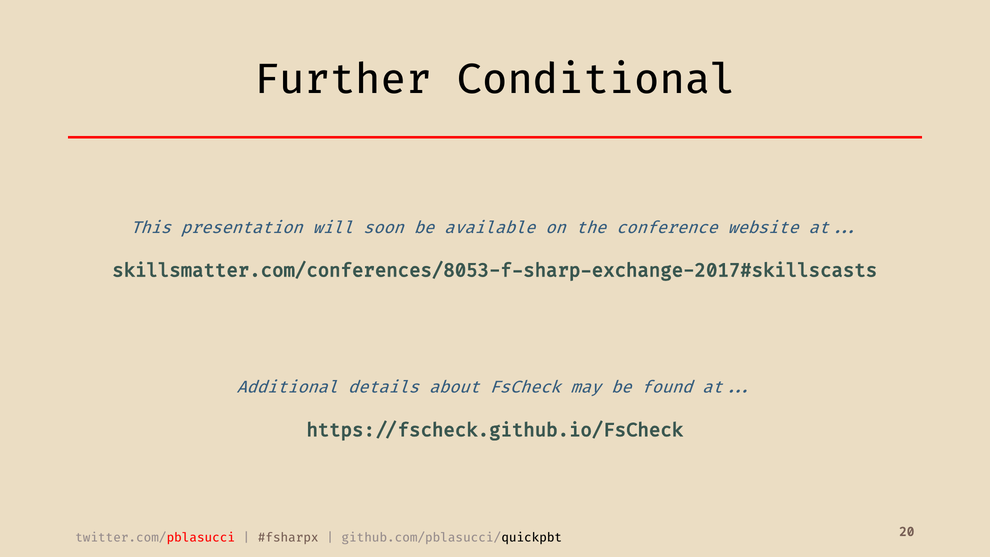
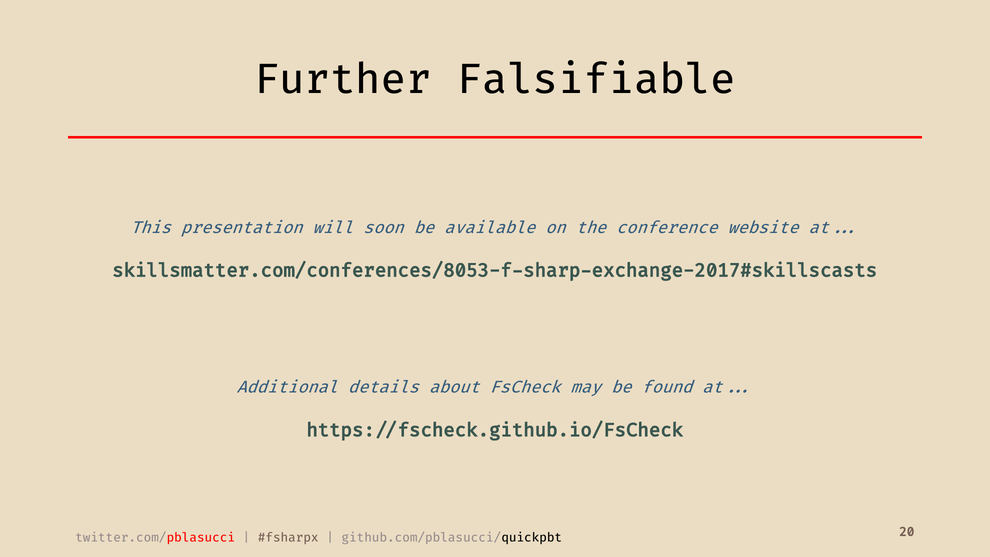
Conditional: Conditional -> Falsifiable (596, 80)
